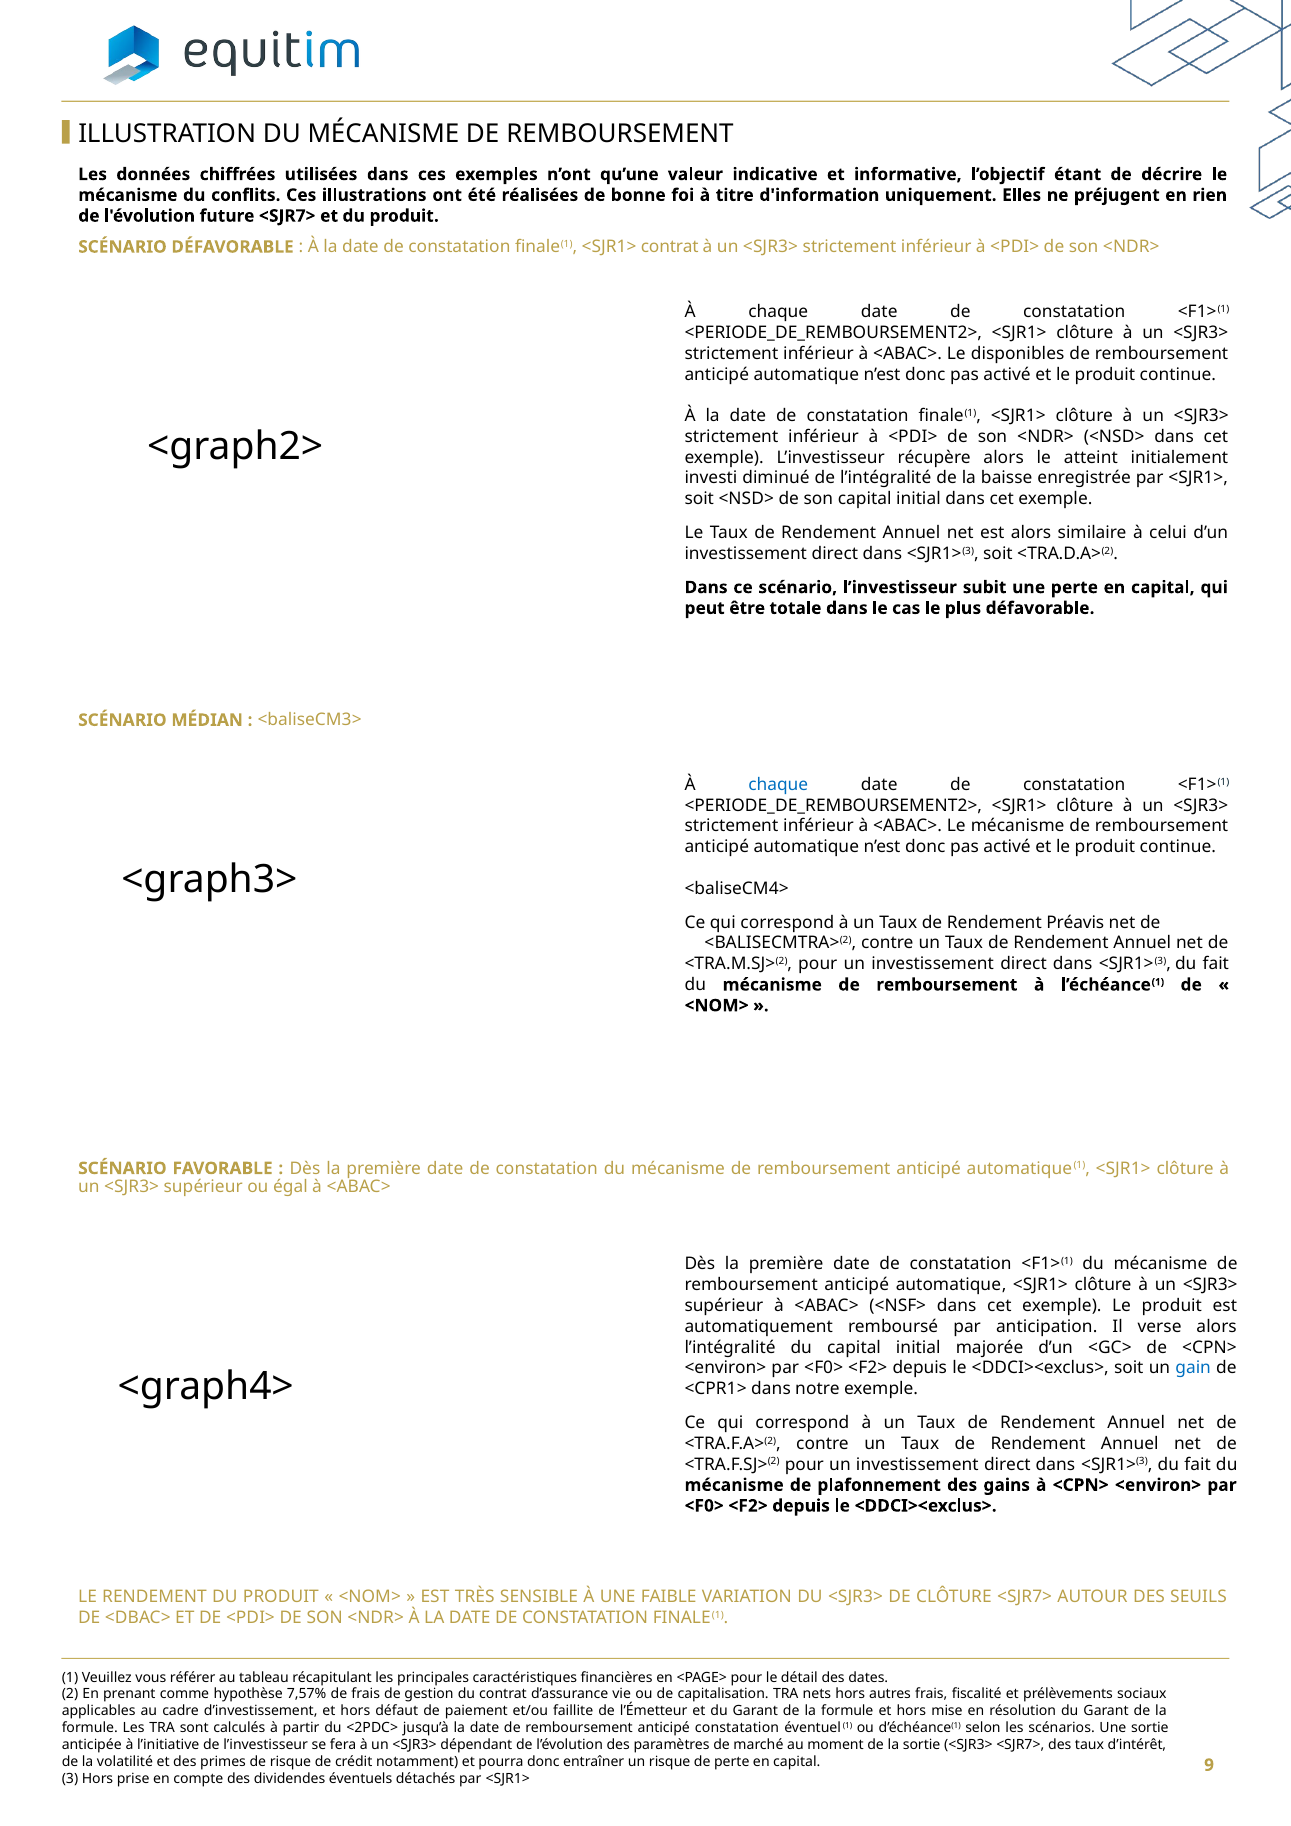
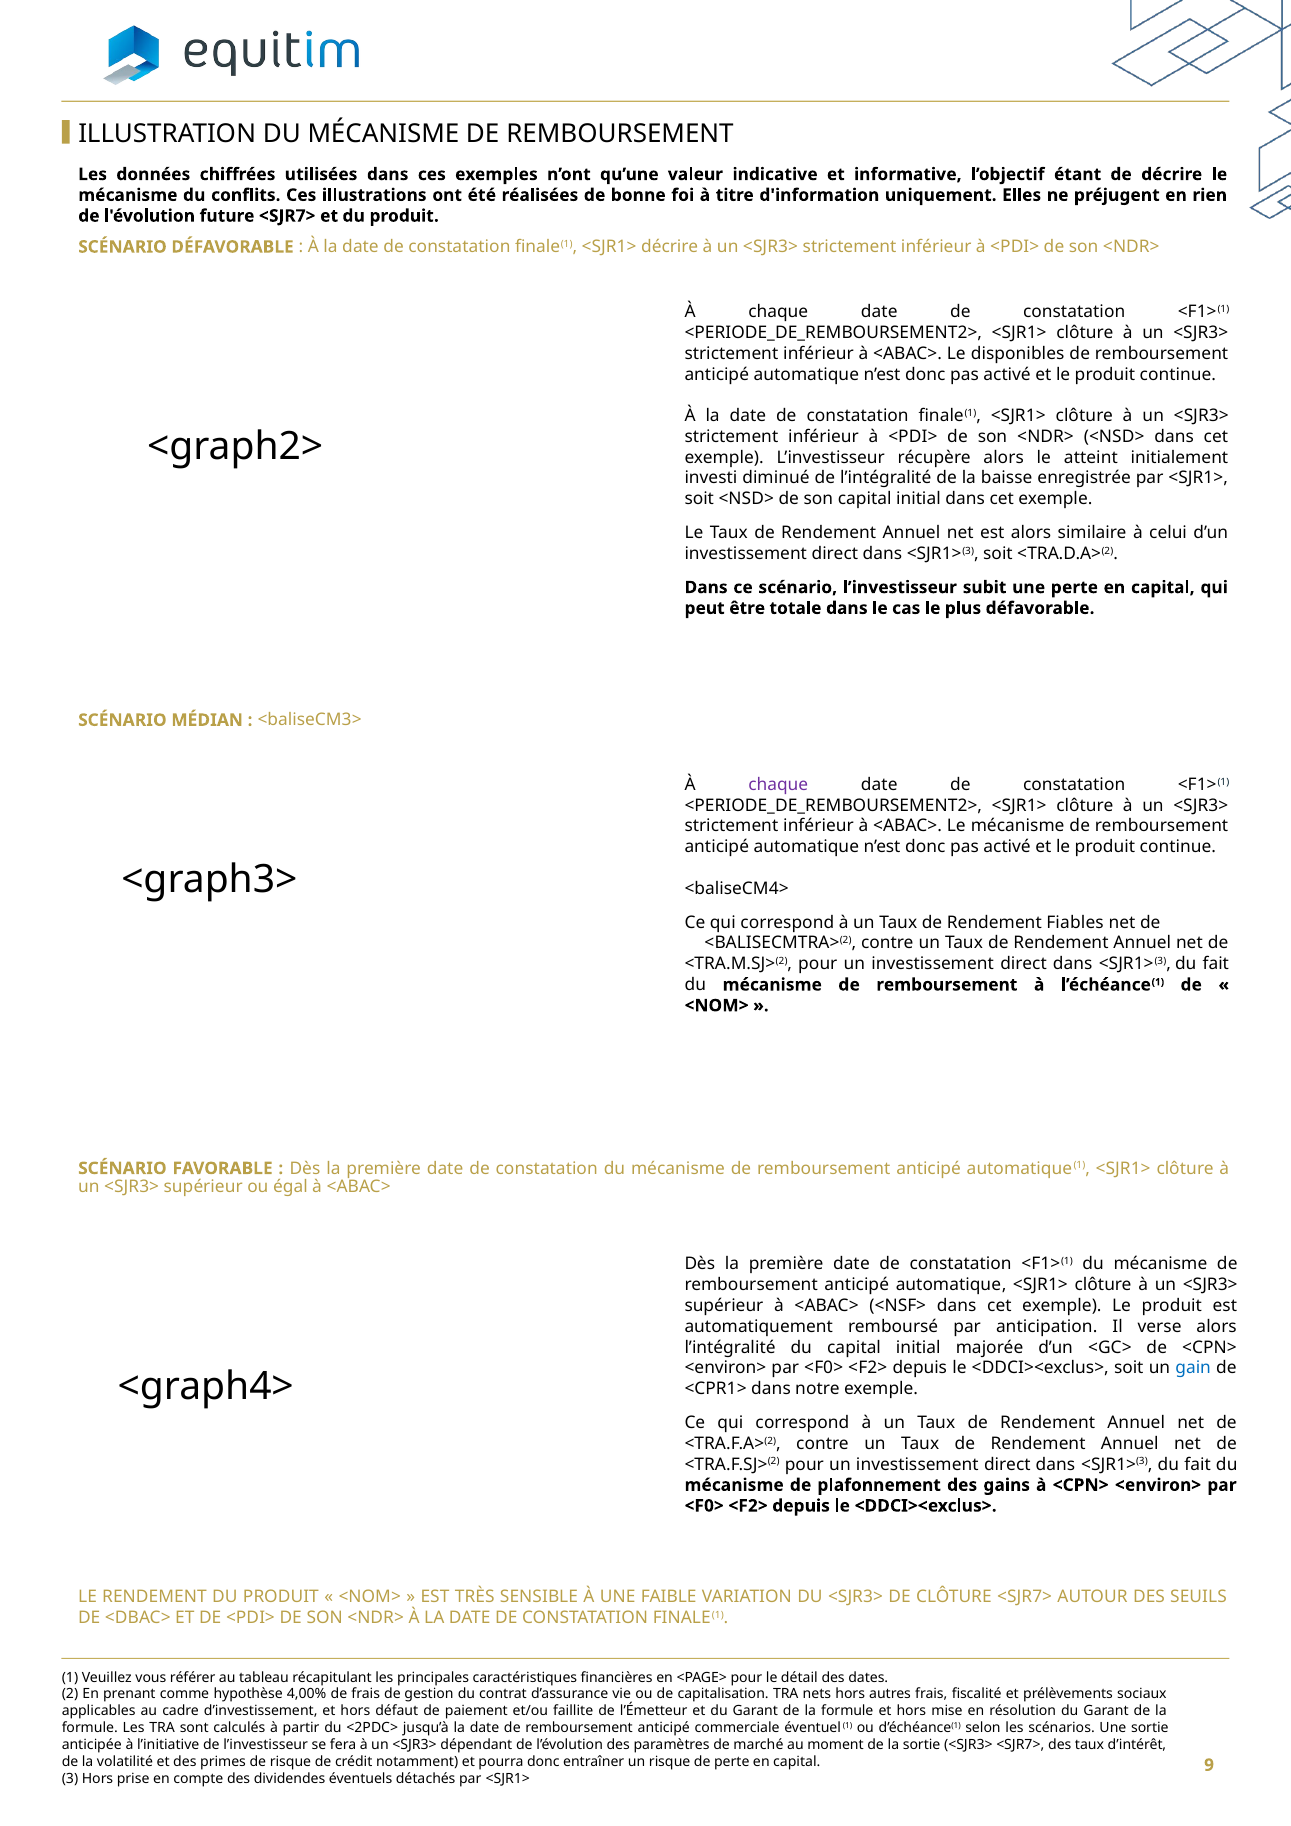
<SJR1> contrat: contrat -> décrire (670, 247)
chaque colour: blue -> purple (778, 785)
Préavis: Préavis -> Fiables (1075, 922)
7,57%: 7,57% -> 4,00% (307, 1694)
anticipé constatation: constatation -> commerciale (737, 1728)
